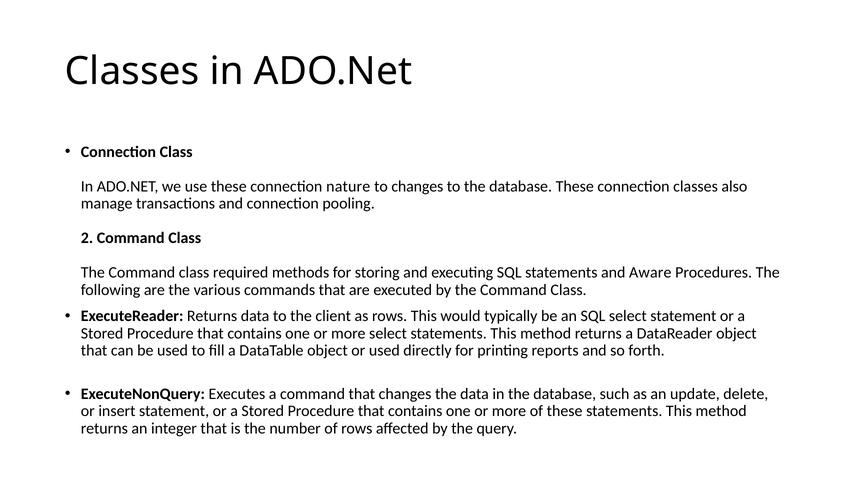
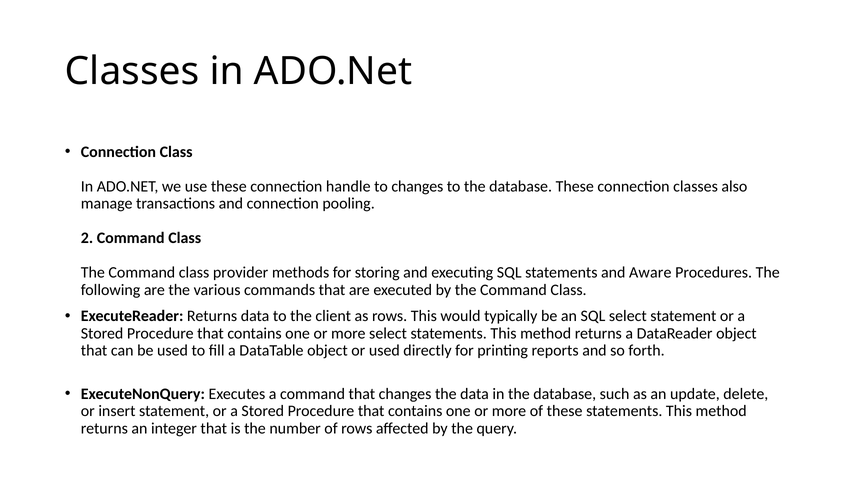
nature: nature -> handle (348, 186)
required: required -> provider (241, 272)
